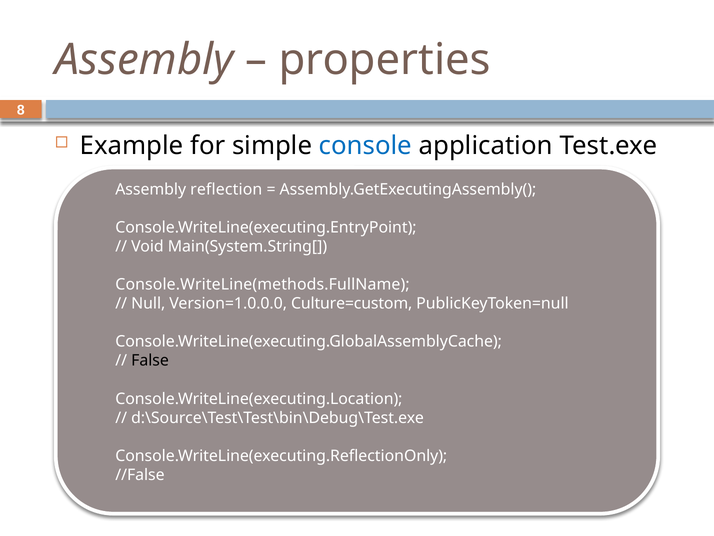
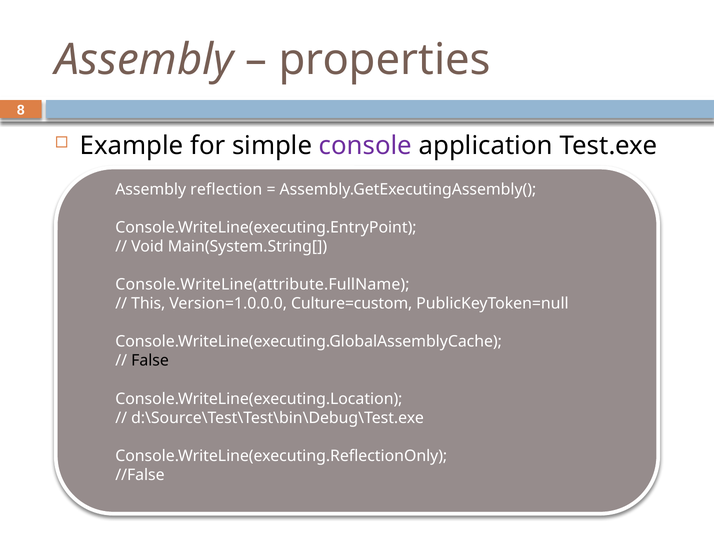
console colour: blue -> purple (365, 146)
Console.WriteLine(methods.FullName: Console.WriteLine(methods.FullName -> Console.WriteLine(attribute.FullName (262, 284)
Null: Null -> This (148, 303)
